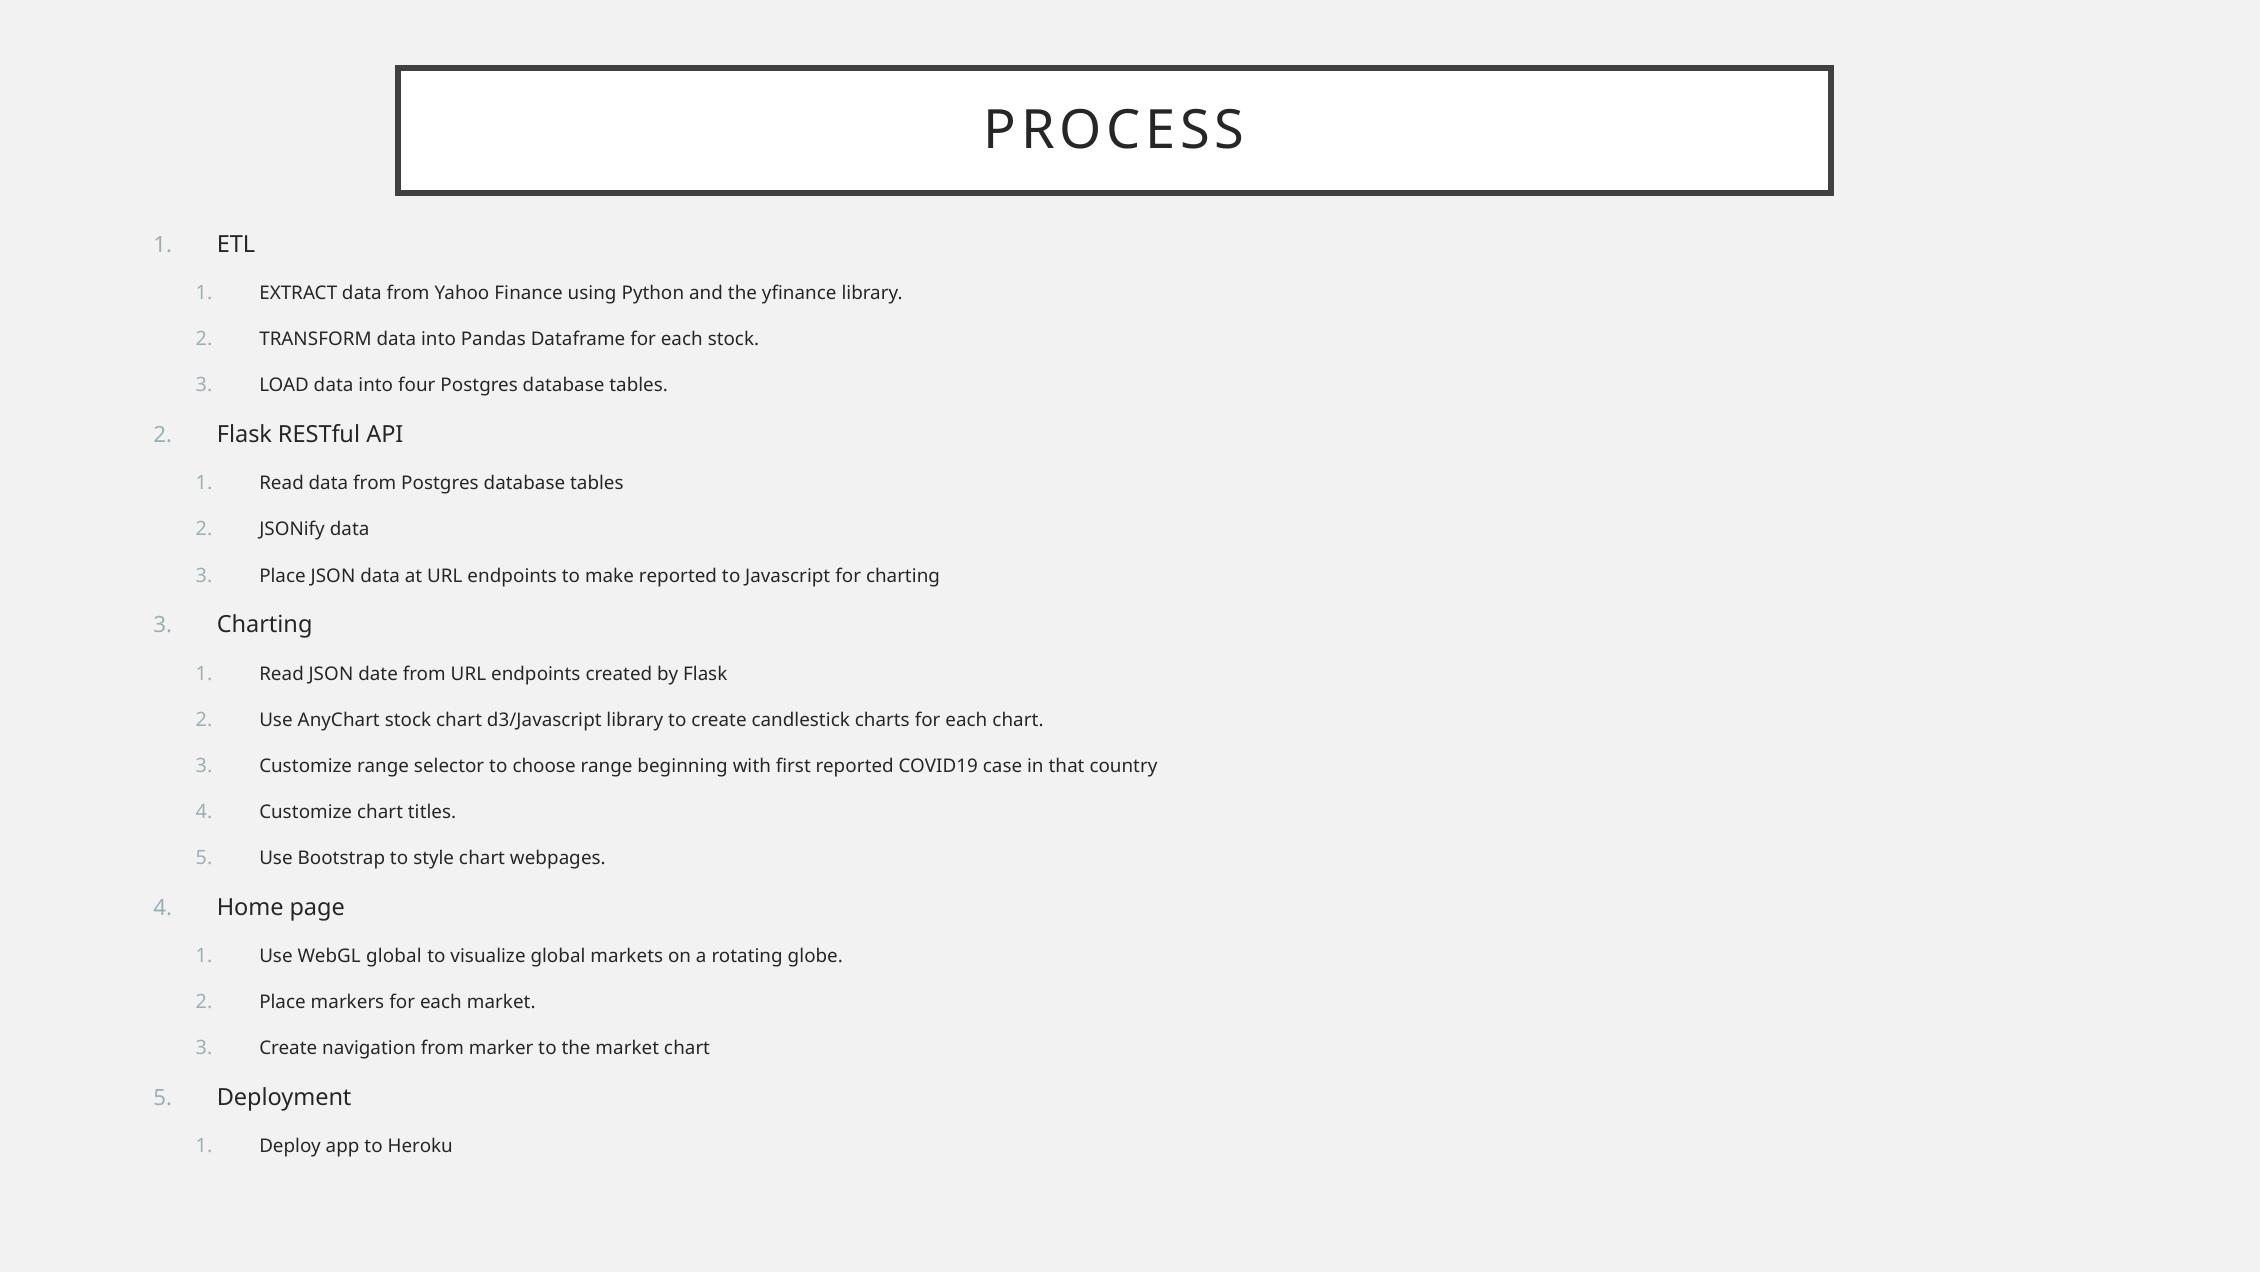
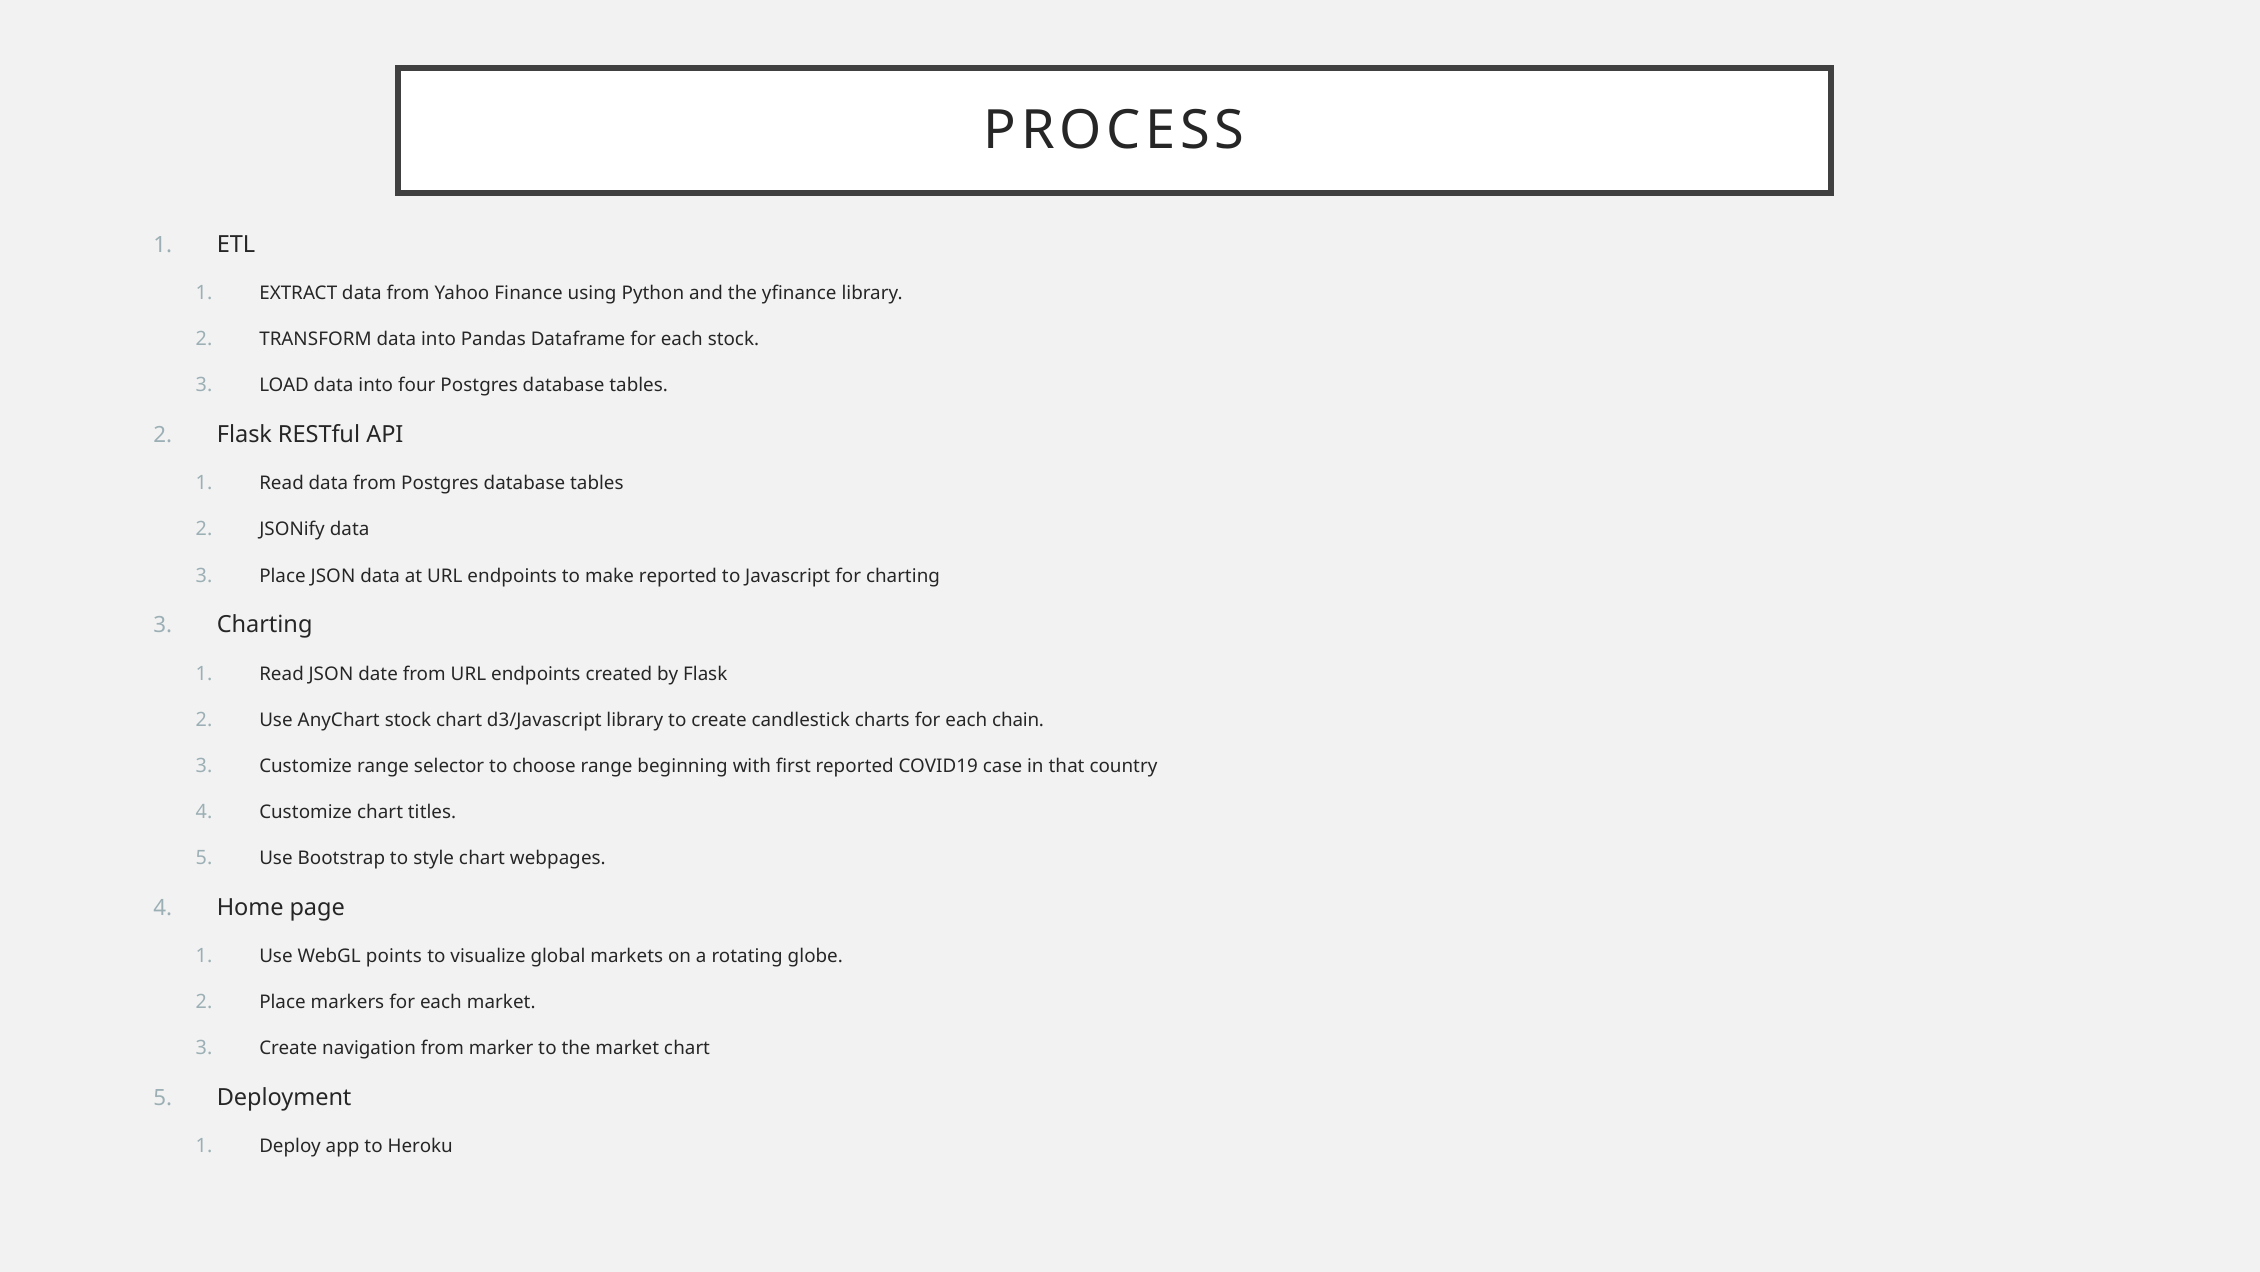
each chart: chart -> chain (1018, 720)
WebGL global: global -> points (394, 956)
